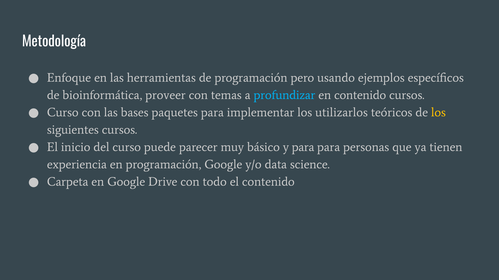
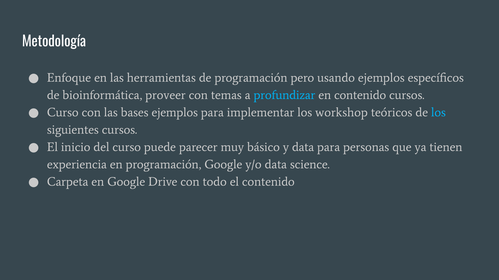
bases paquetes: paquetes -> ejemplos (175, 113)
utilizarlos: utilizarlos -> workshop (341, 113)
los colour: yellow -> light blue (438, 113)
y para: para -> data (303, 147)
